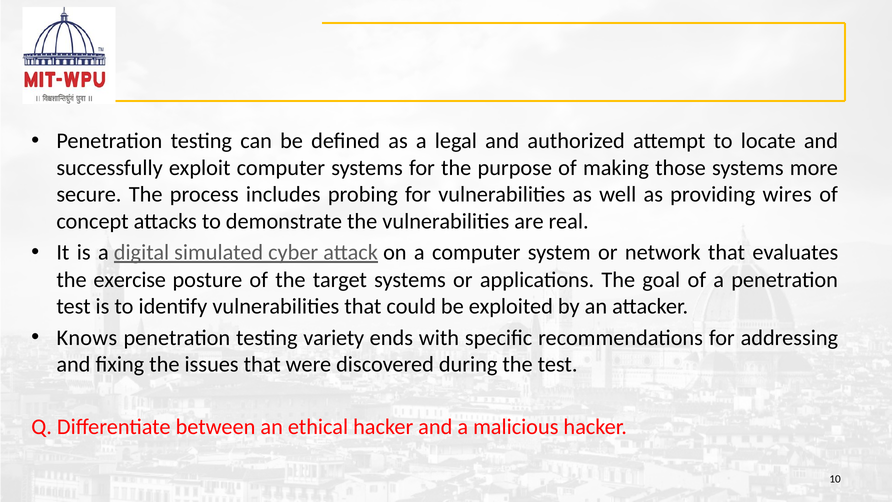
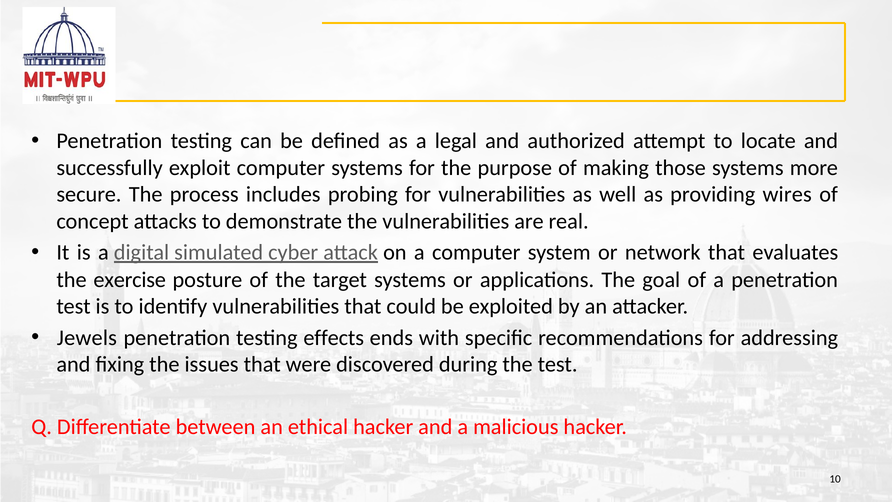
Knows: Knows -> Jewels (87, 338)
variety: variety -> effects (334, 338)
